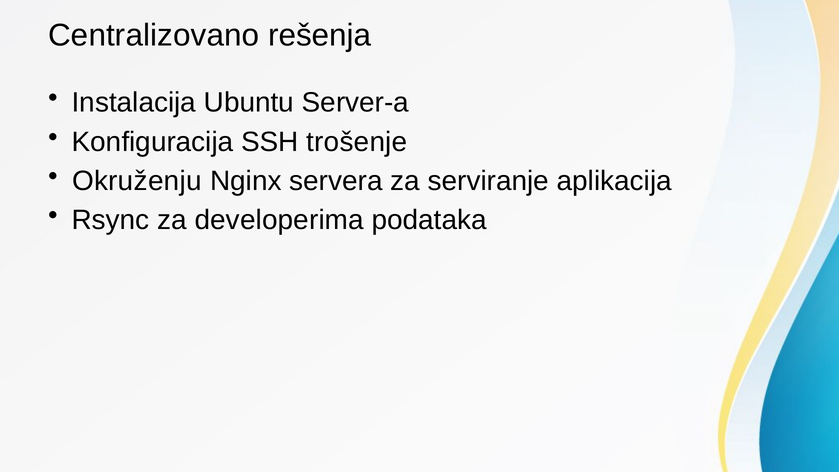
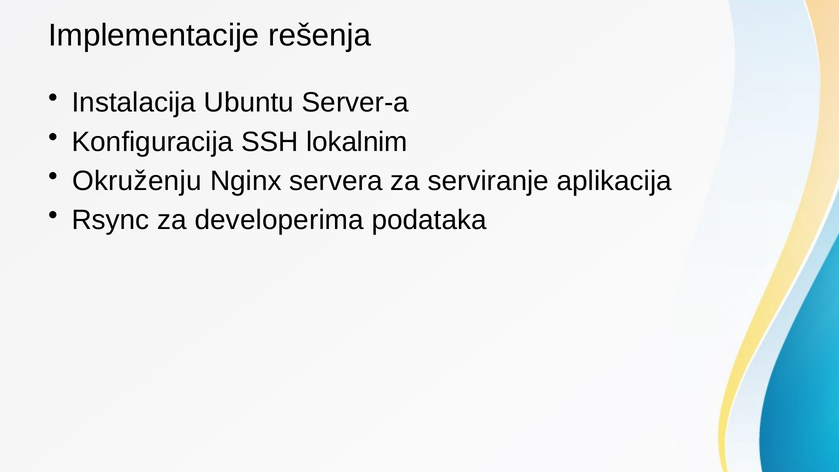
Centralizovano: Centralizovano -> Implementacije (154, 35)
trošenje: trošenje -> lokalnim (357, 142)
